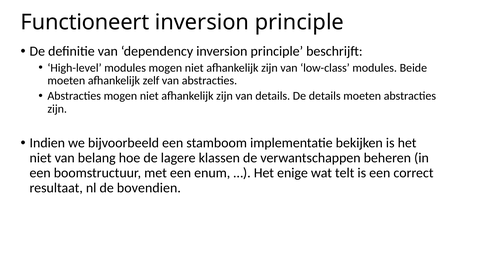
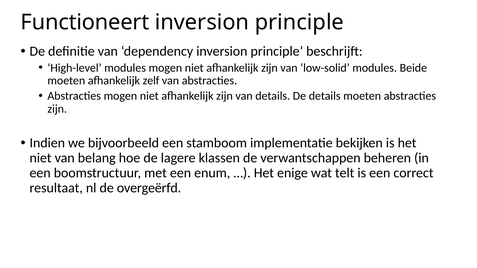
low-class: low-class -> low-solid (325, 68)
bovendien: bovendien -> overgeërfd (149, 188)
